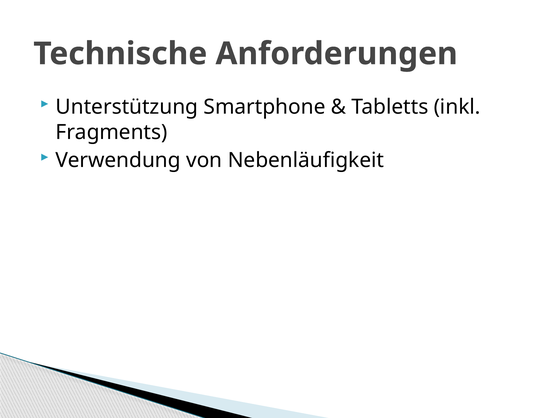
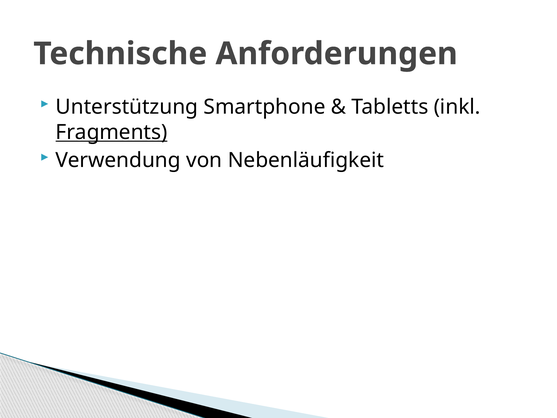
Fragments underline: none -> present (111, 132)
